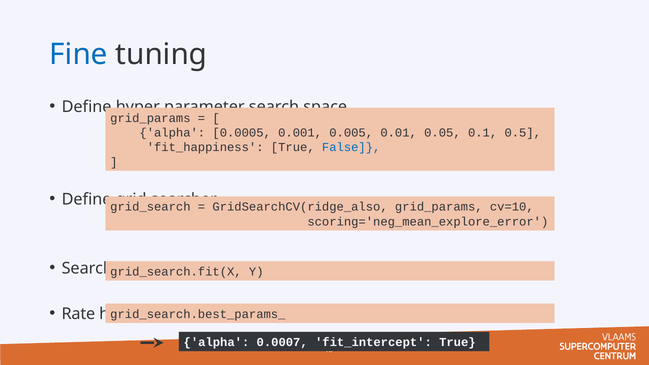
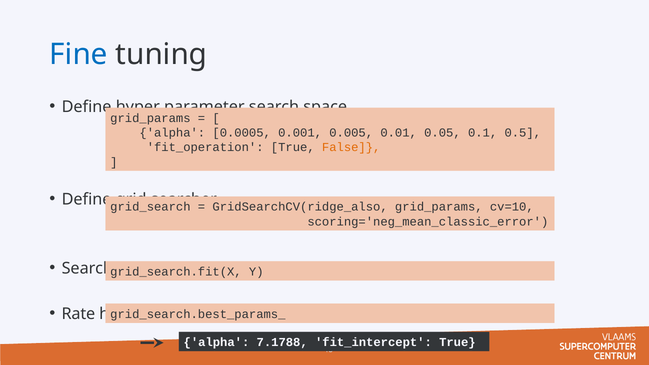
fit_happiness: fit_happiness -> fit_operation (205, 147)
False colour: blue -> orange (351, 147)
scoring='neg_mean_explore_error: scoring='neg_mean_explore_error -> scoring='neg_mean_classic_error (428, 222)
0.0007: 0.0007 -> 7.1788 (282, 342)
